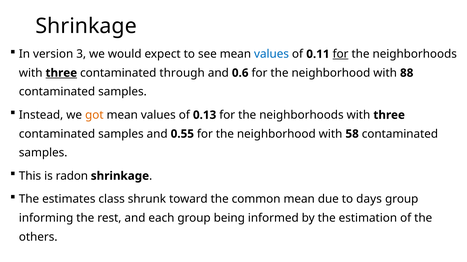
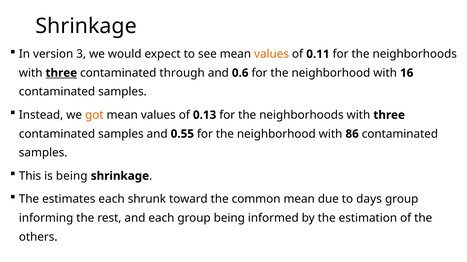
values colour: blue -> orange (272, 54)
for underline: present -> none (341, 54)
88: 88 -> 16 (407, 73)
58: 58 -> 86 (352, 134)
is radon: radon -> being (72, 176)
estimates class: class -> each (112, 200)
